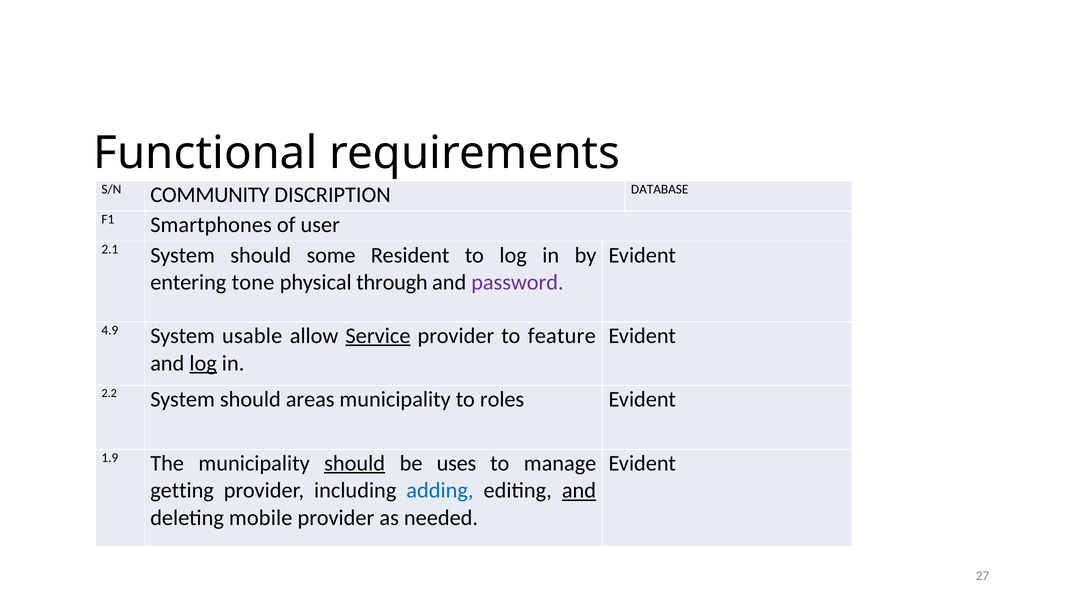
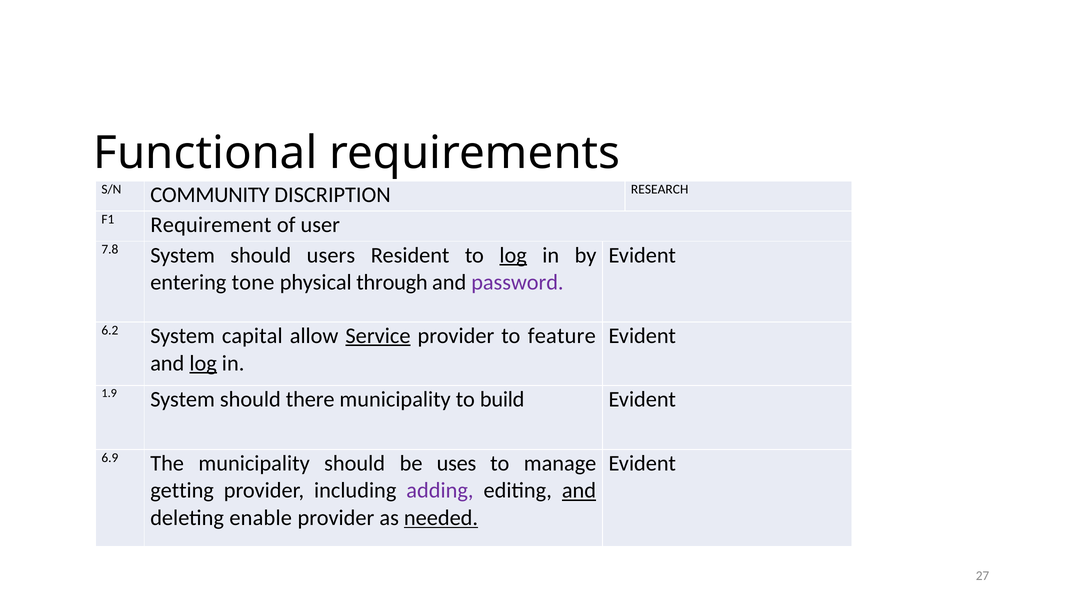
DATABASE: DATABASE -> RESEARCH (660, 189)
Smartphones: Smartphones -> Requirement (211, 225)
2.1: 2.1 -> 7.8 (110, 249)
some: some -> users (331, 255)
log underline: none -> present (513, 255)
4.9: 4.9 -> 6.2 (110, 330)
usable: usable -> capital (252, 335)
2.2: 2.2 -> 1.9 (109, 393)
areas: areas -> there (310, 399)
roles: roles -> build (502, 399)
1.9: 1.9 -> 6.9 (110, 457)
should underline: present -> none (355, 463)
adding colour: blue -> purple (440, 490)
mobile: mobile -> enable (261, 517)
needed underline: none -> present (441, 517)
